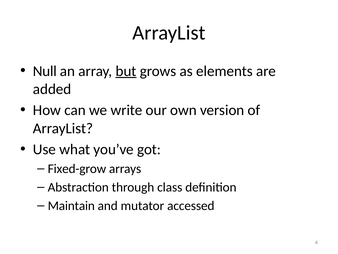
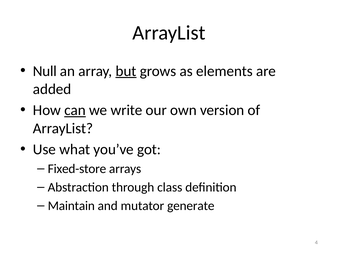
can underline: none -> present (75, 110)
Fixed-grow: Fixed-grow -> Fixed-store (77, 168)
accessed: accessed -> generate (191, 205)
